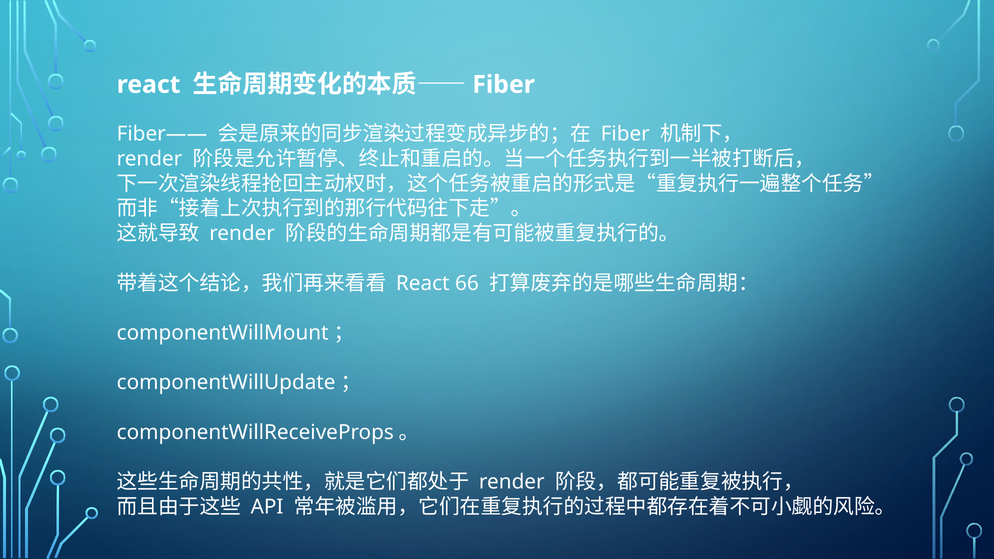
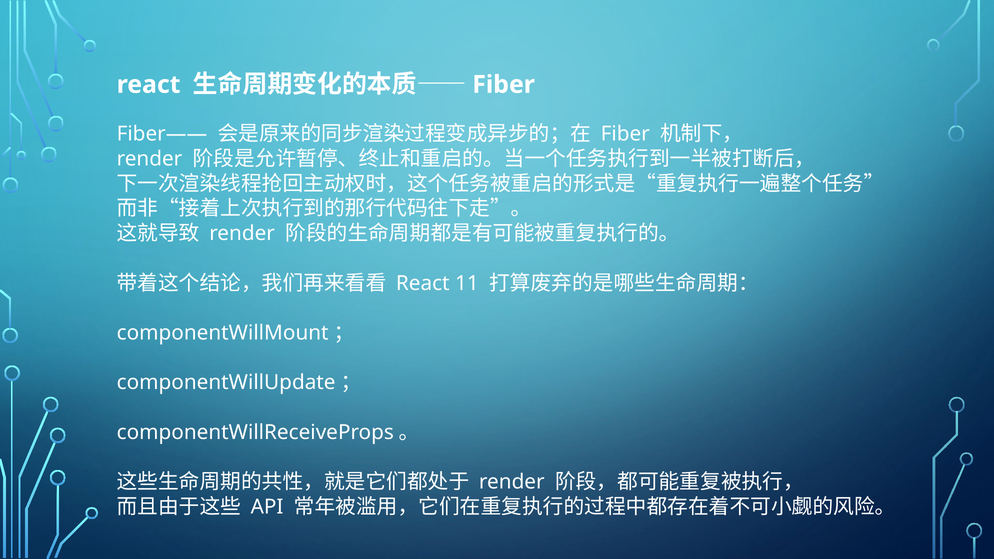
66: 66 -> 11 (467, 283)
